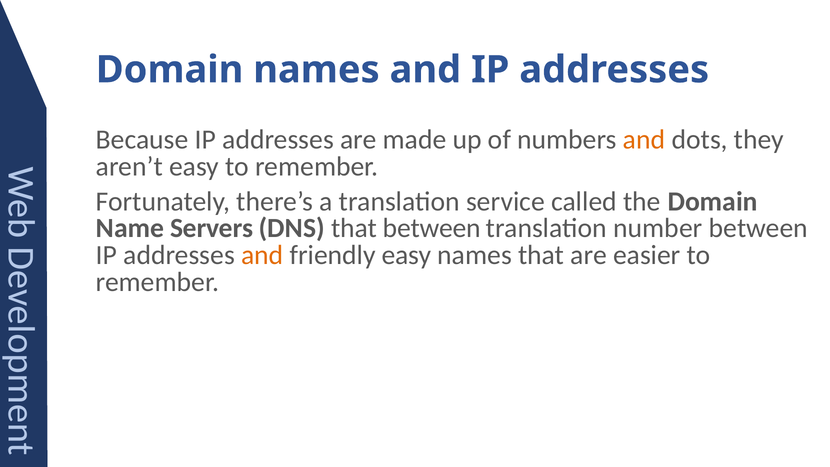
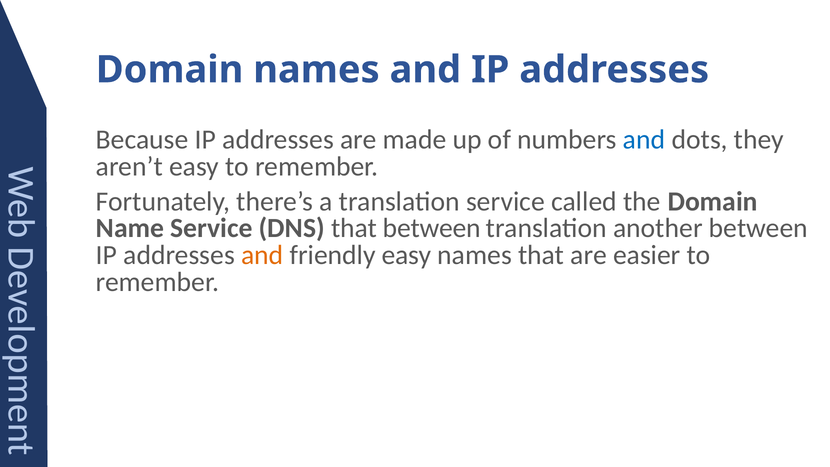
and colour: orange -> blue (644, 140)
Name Servers: Servers -> Service (211, 228)
number: number -> another (658, 228)
